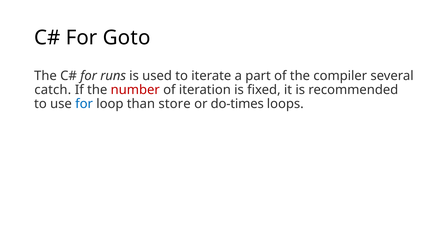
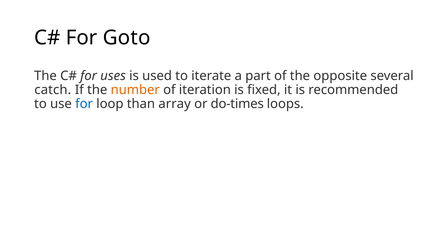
runs: runs -> uses (113, 76)
compiler: compiler -> opposite (340, 76)
number colour: red -> orange (135, 90)
store: store -> array (175, 104)
